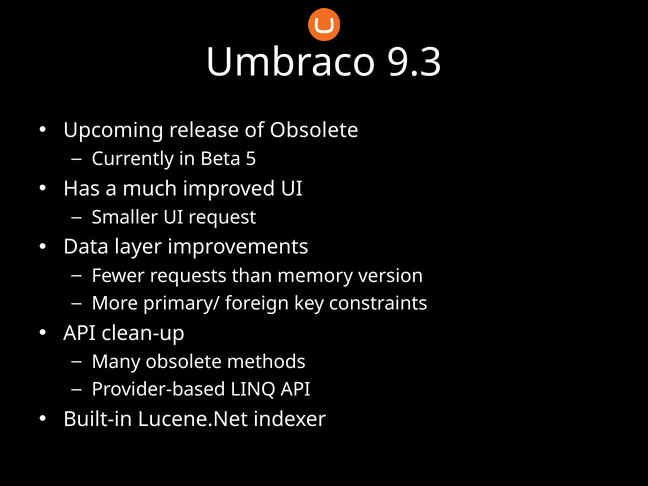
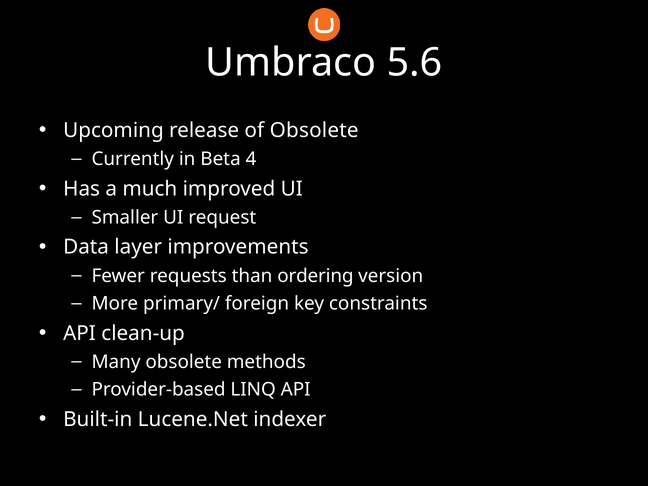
9.3: 9.3 -> 5.6 (415, 63)
5: 5 -> 4 (251, 159)
memory: memory -> ordering (315, 276)
